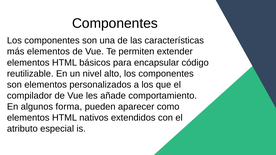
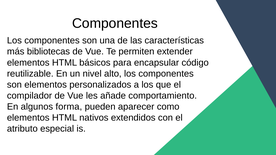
más elementos: elementos -> bibliotecas (48, 52)
